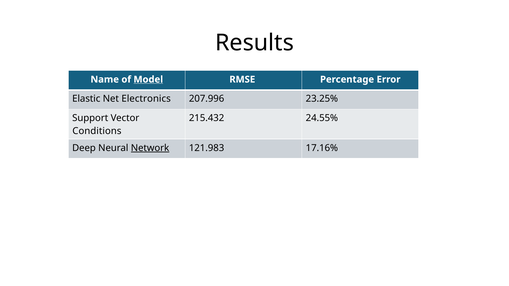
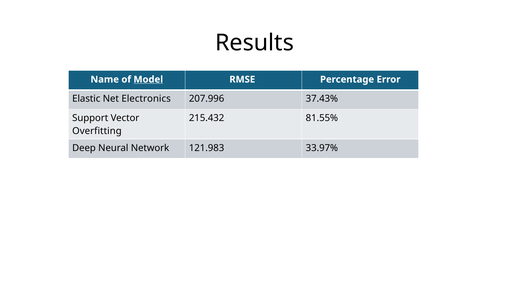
23.25%: 23.25% -> 37.43% (322, 99)
24.55%: 24.55% -> 81.55% (322, 118)
Conditions: Conditions -> Overfitting (97, 131)
Network underline: present -> none (150, 148)
17.16%: 17.16% -> 33.97% (322, 148)
